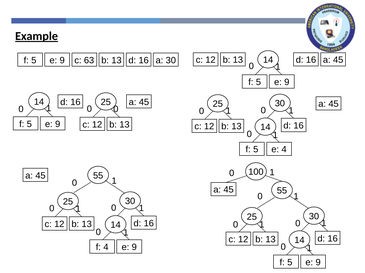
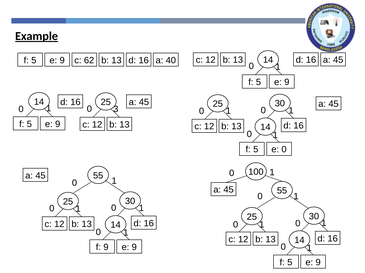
63: 63 -> 62 (89, 60)
a 30: 30 -> 40 (171, 60)
1 0: 0 -> 3 (116, 109)
e 4: 4 -> 0 (284, 150)
f 4: 4 -> 9 (106, 248)
